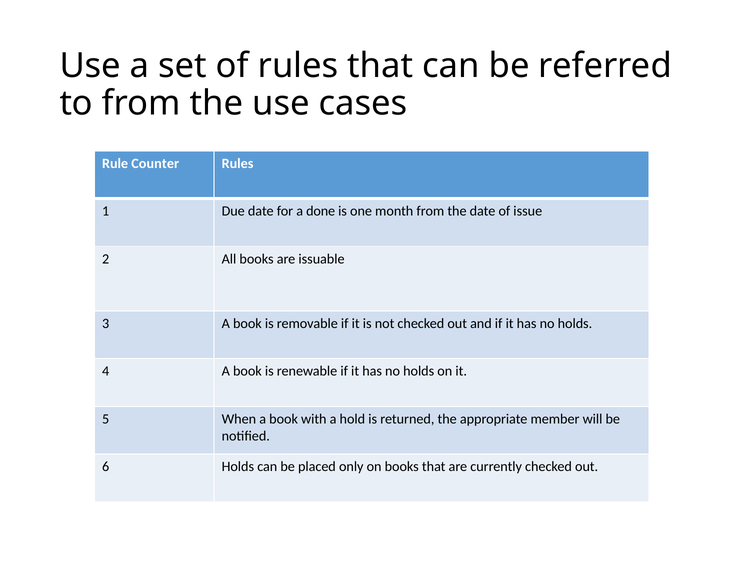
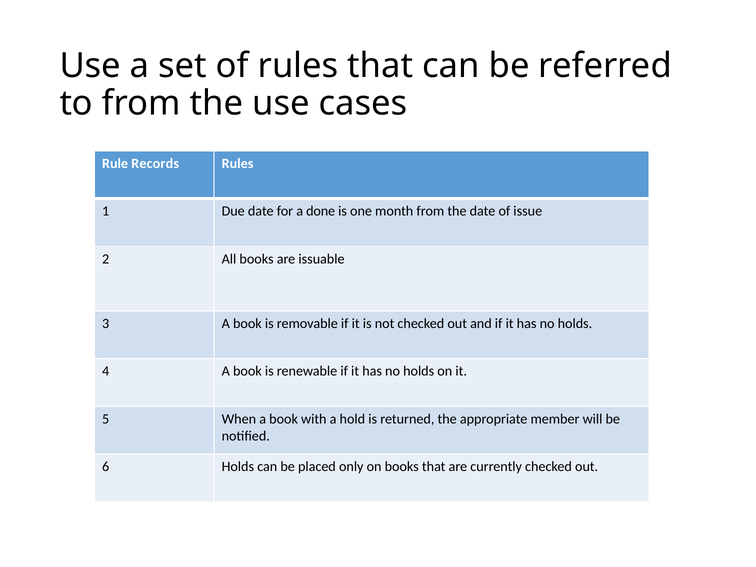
Counter: Counter -> Records (155, 164)
